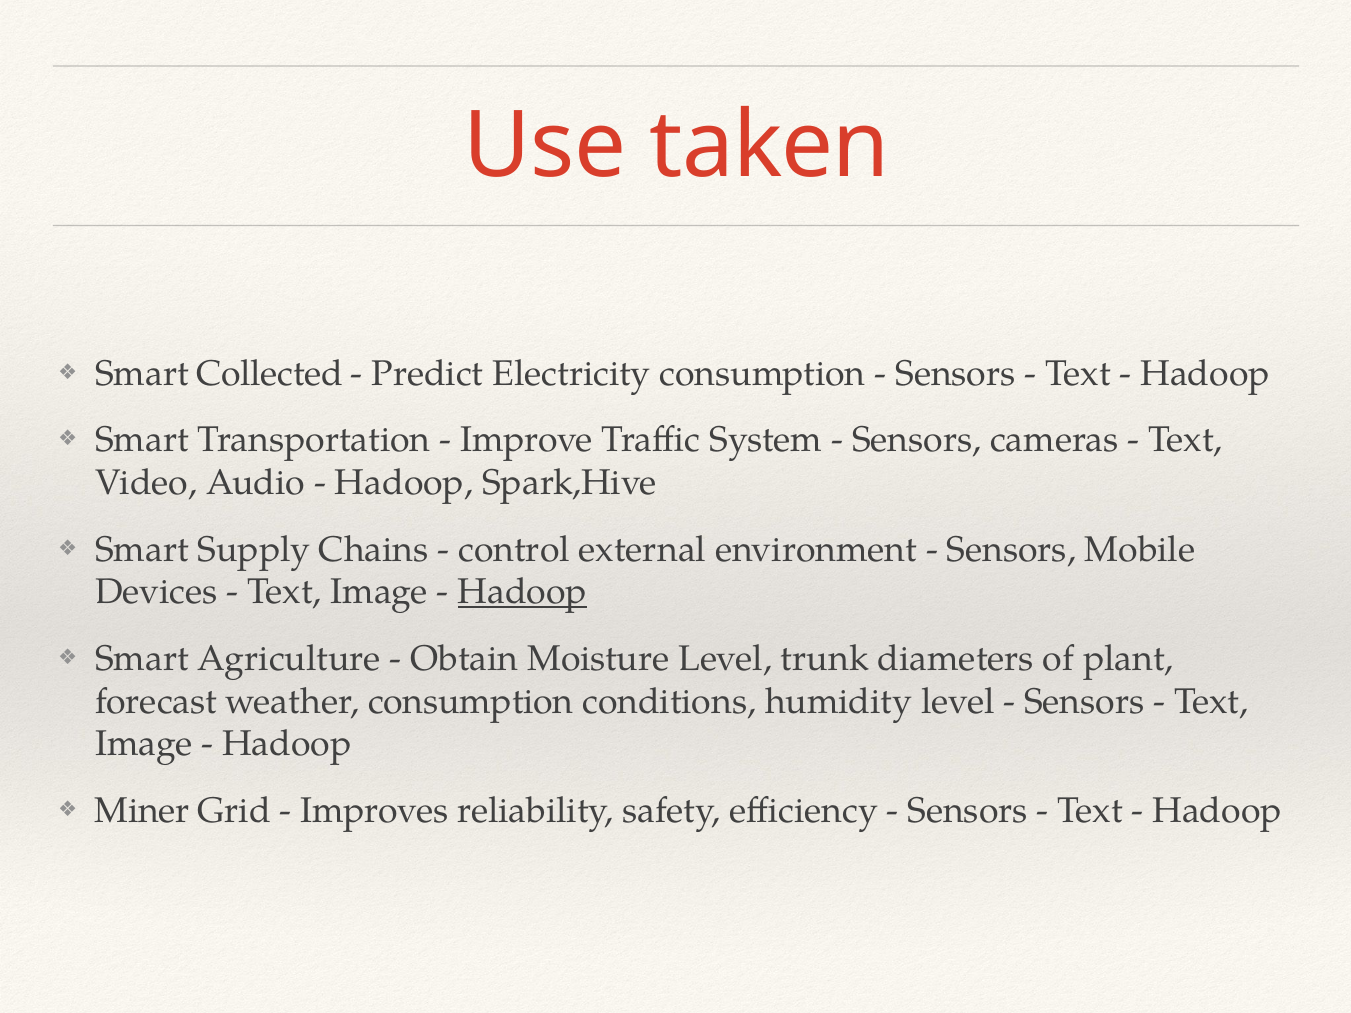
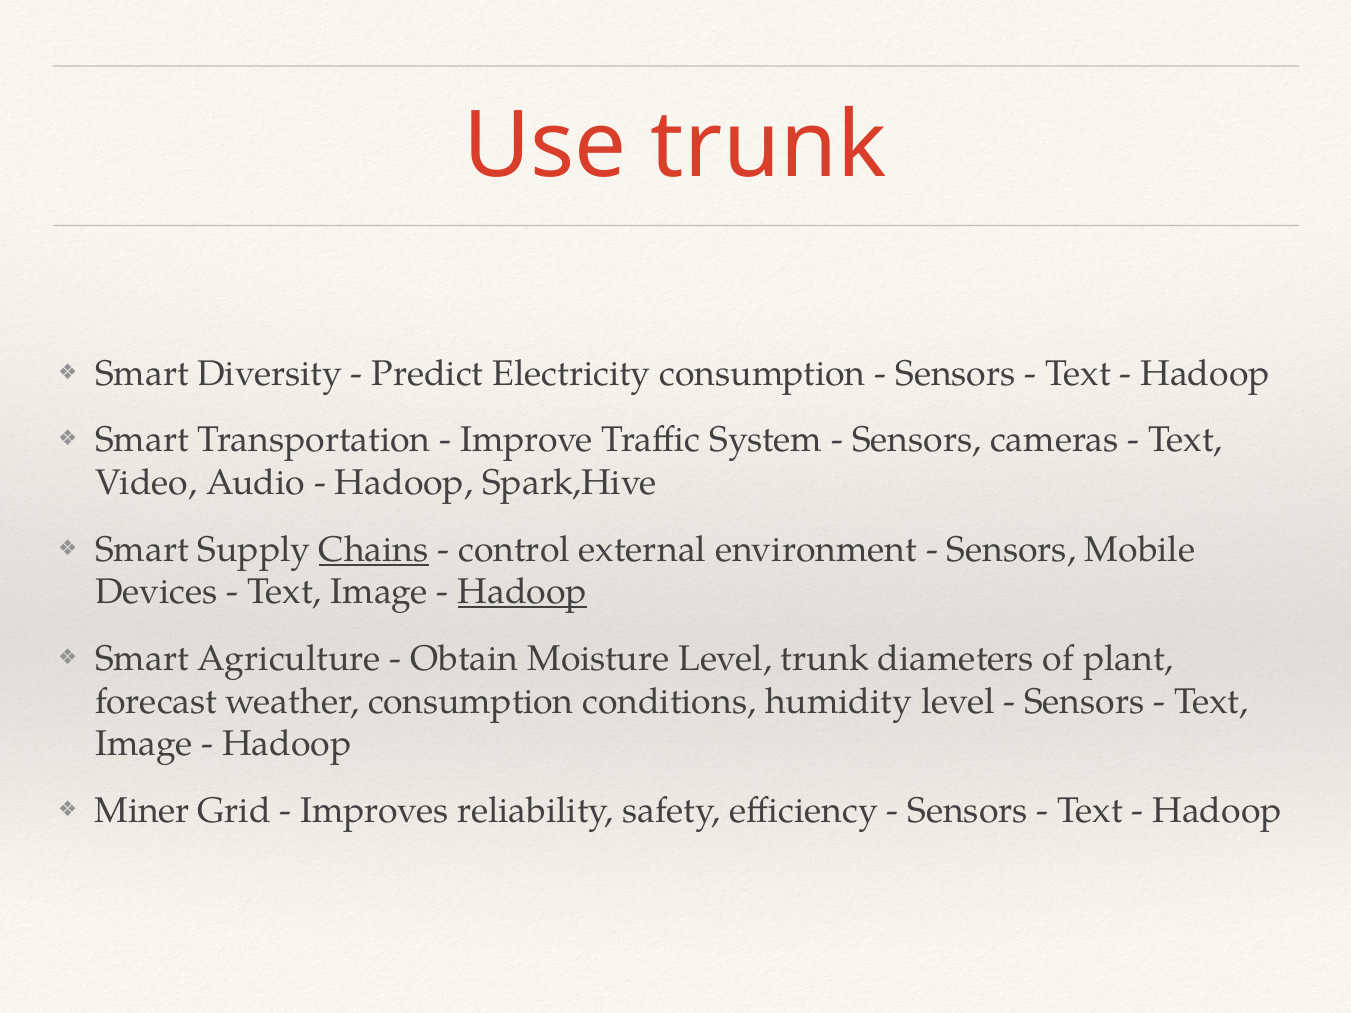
Use taken: taken -> trunk (769, 146)
Collected: Collected -> Diversity (270, 374)
Chains underline: none -> present (374, 549)
